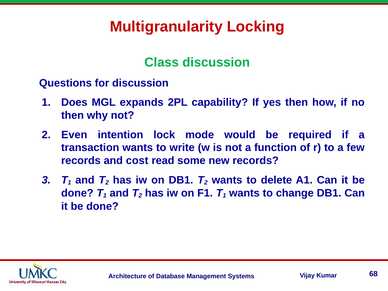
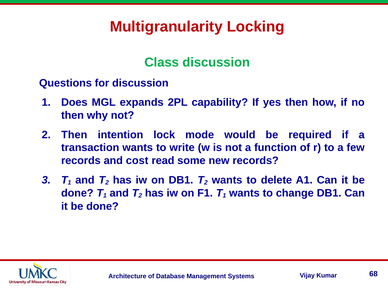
Even: Even -> Then (74, 135)
